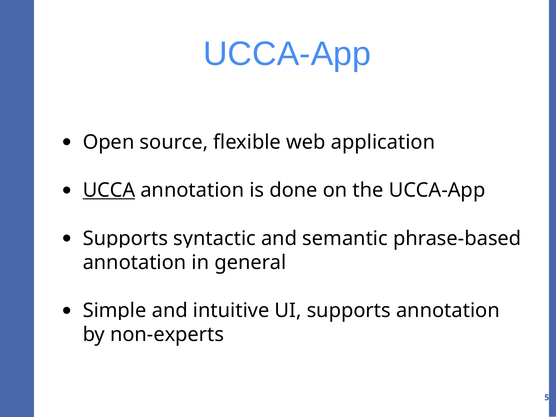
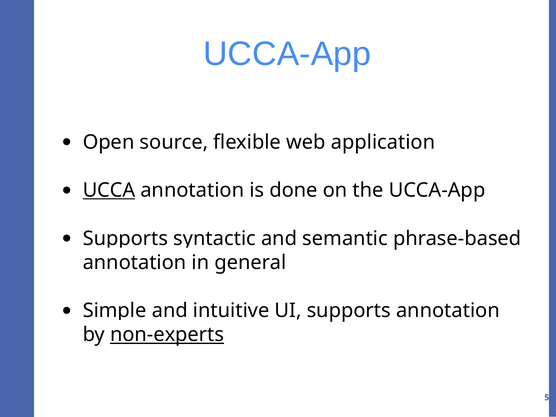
non-experts underline: none -> present (167, 335)
